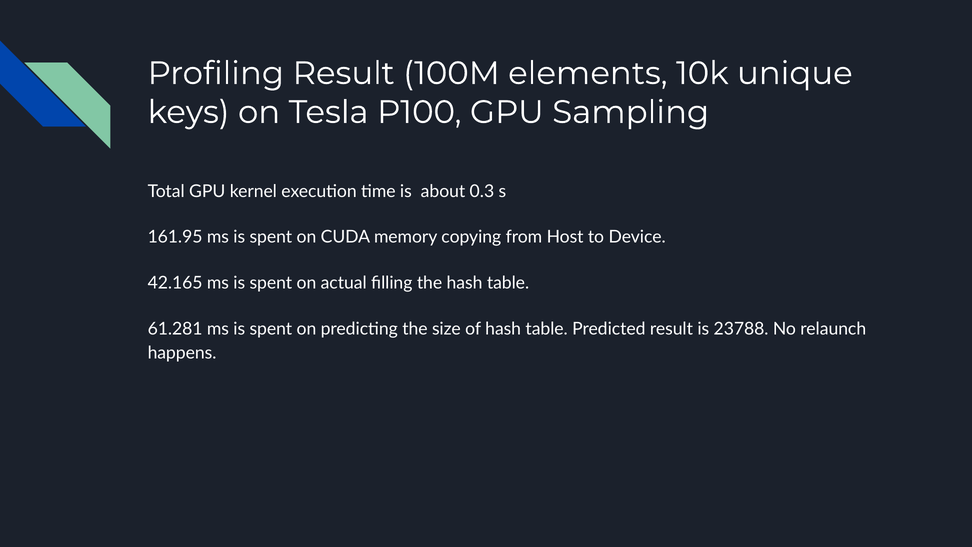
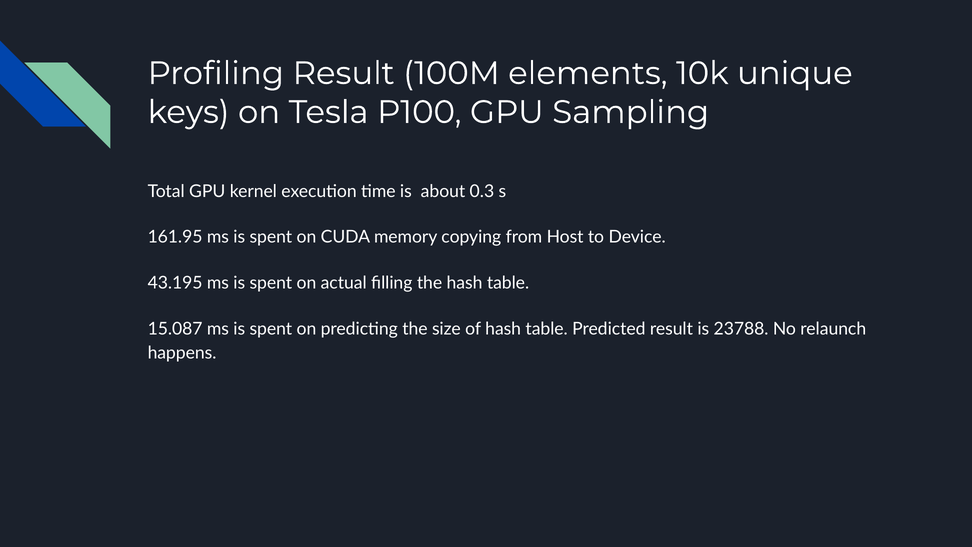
42.165: 42.165 -> 43.195 (175, 283)
61.281: 61.281 -> 15.087 (175, 329)
